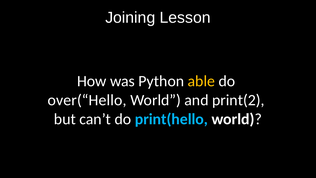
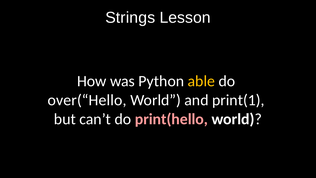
Joining: Joining -> Strings (130, 18)
print(2: print(2 -> print(1 (238, 100)
print(hello colour: light blue -> pink (171, 119)
